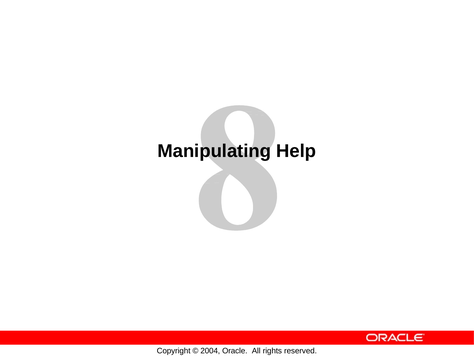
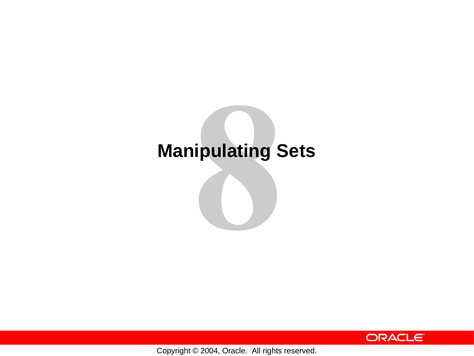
Help: Help -> Sets (296, 151)
